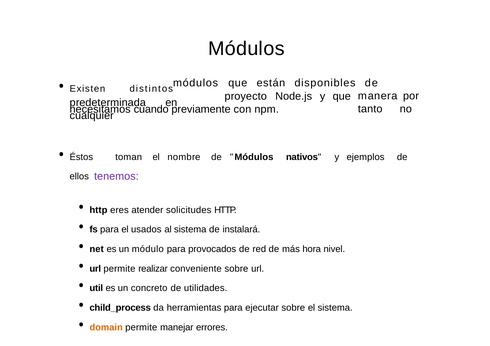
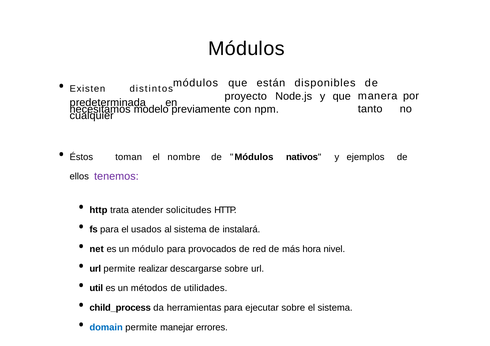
cuando: cuando -> modelo (151, 109)
eres: eres -> trata (120, 210)
conveniente: conveniente -> descargarse (196, 269)
concreto: concreto -> métodos (149, 288)
domain colour: orange -> blue (106, 328)
